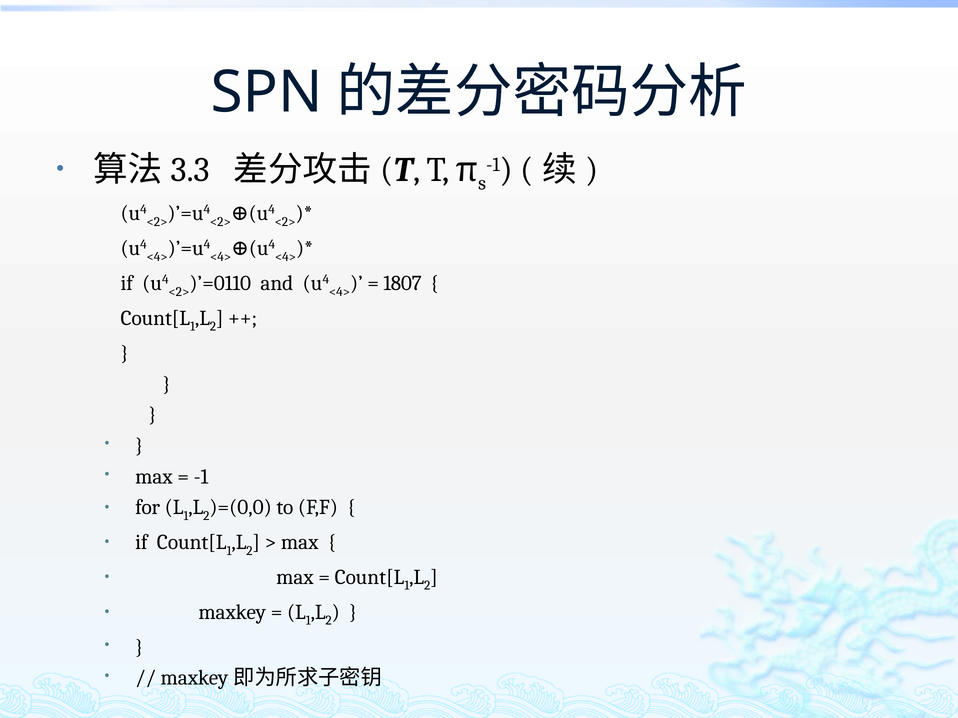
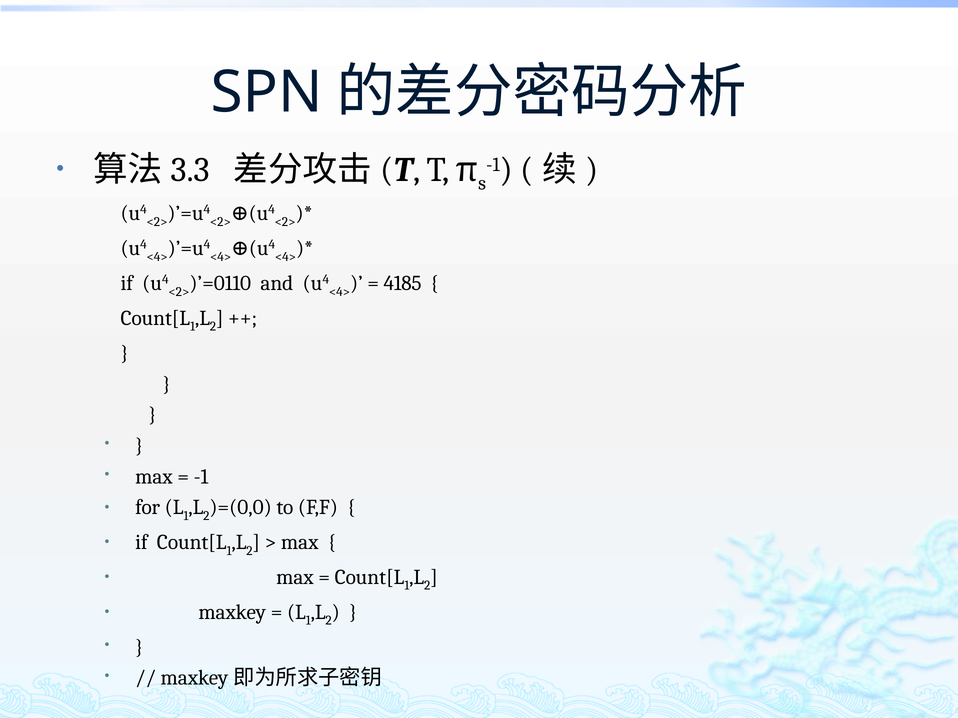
1807: 1807 -> 4185 (403, 284)
